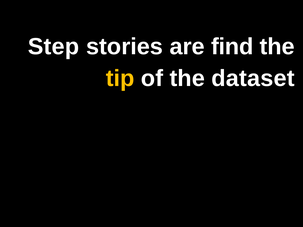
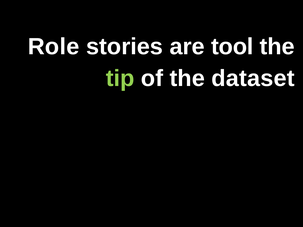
Step: Step -> Role (54, 47)
find: find -> tool (232, 47)
tip colour: yellow -> light green (120, 78)
